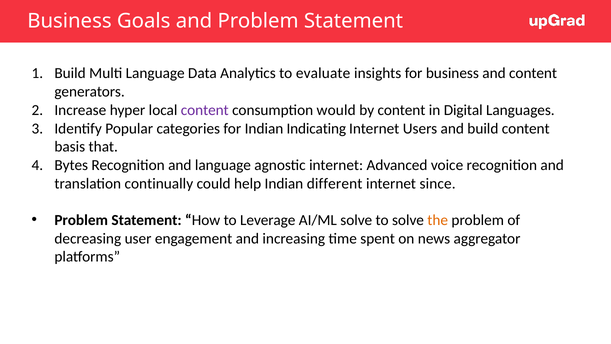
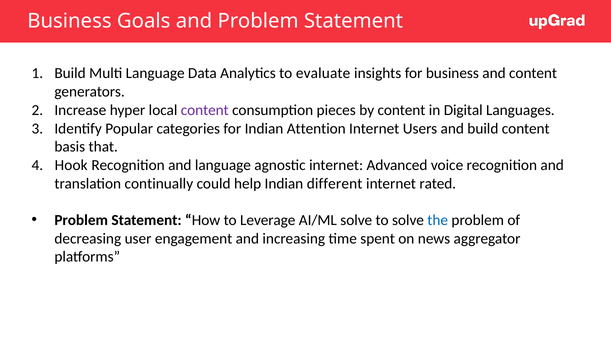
would: would -> pieces (336, 110)
Indicating: Indicating -> Attention (316, 128)
Bytes: Bytes -> Hook (71, 165)
since: since -> rated (438, 183)
the colour: orange -> blue (438, 220)
